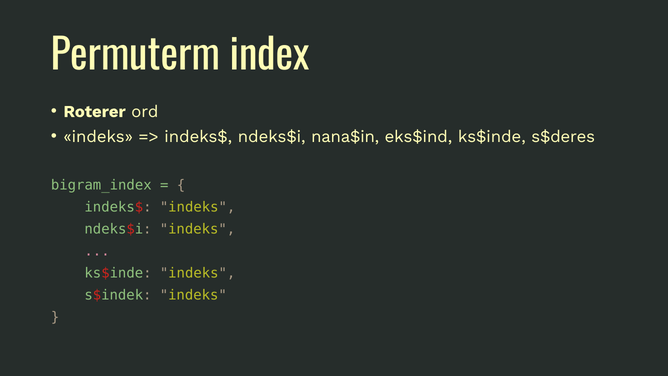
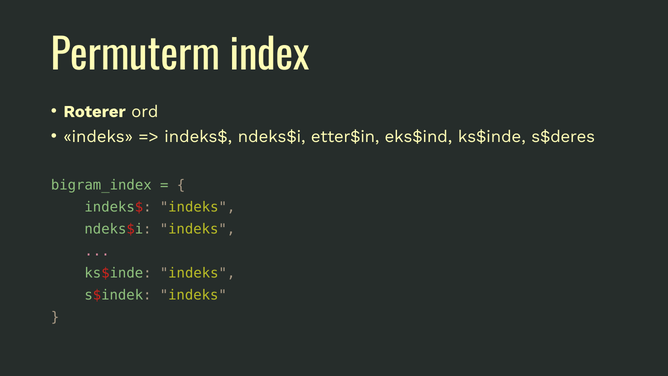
nana$in: nana$in -> etter$in (345, 136)
